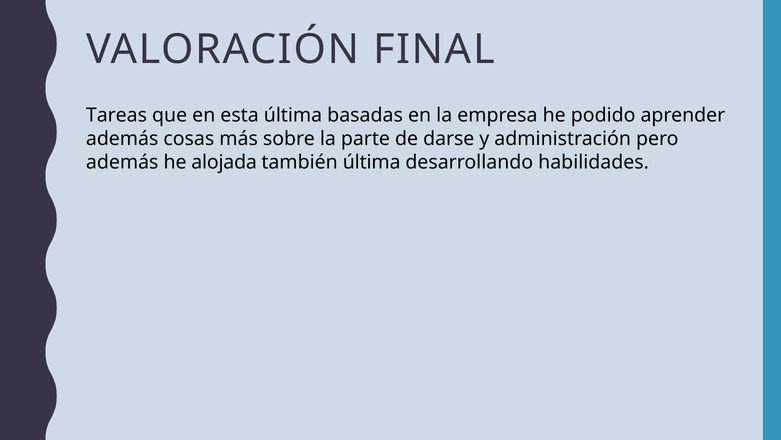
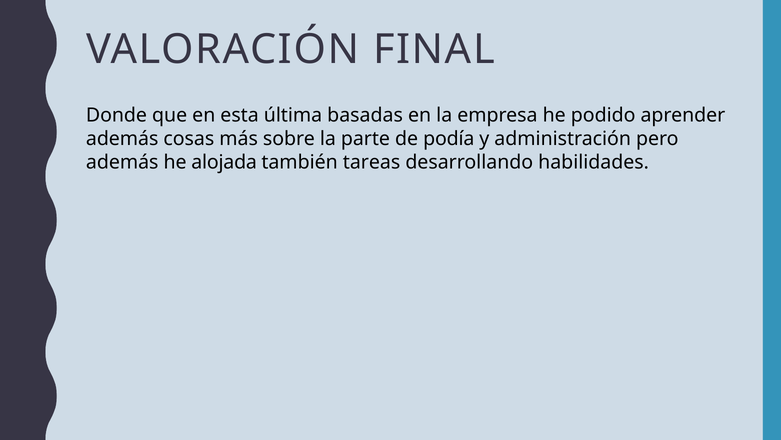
Tareas: Tareas -> Donde (116, 115)
darse: darse -> podía (449, 139)
también última: última -> tareas (372, 162)
